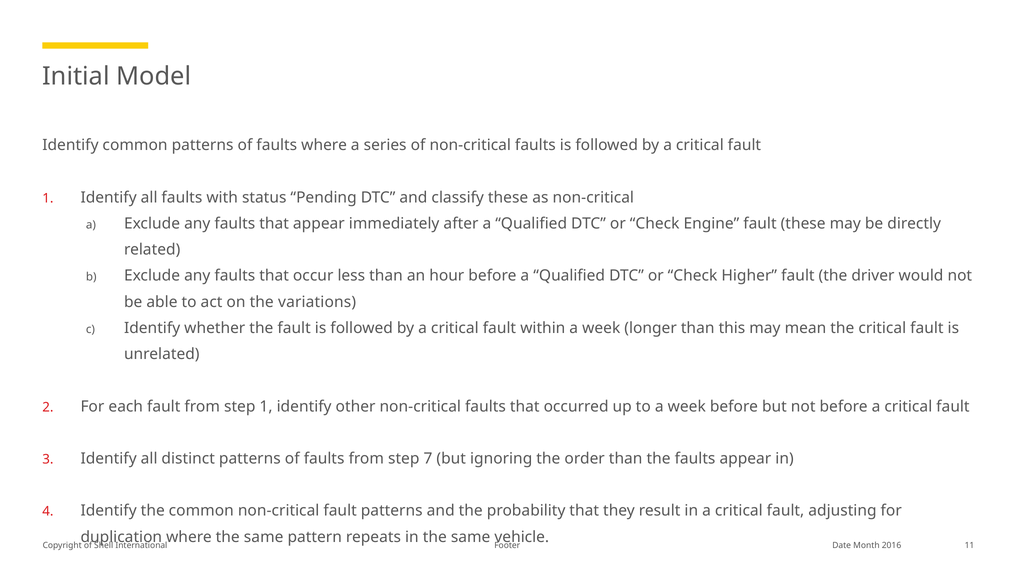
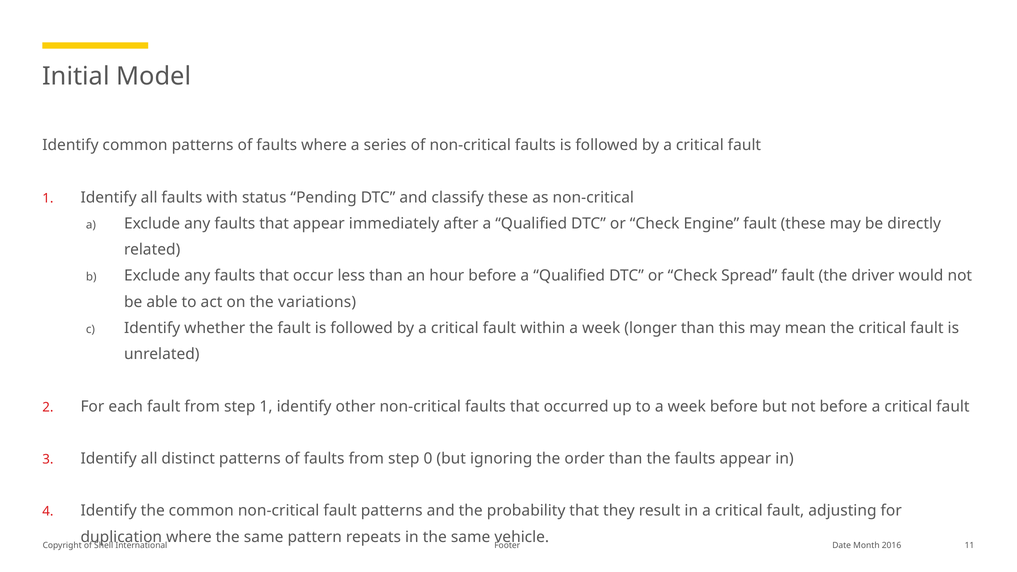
Higher: Higher -> Spread (749, 276)
7: 7 -> 0 (428, 459)
